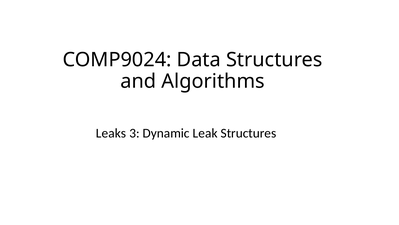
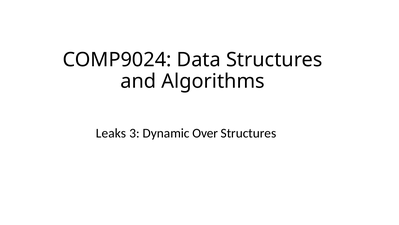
Leak: Leak -> Over (205, 133)
